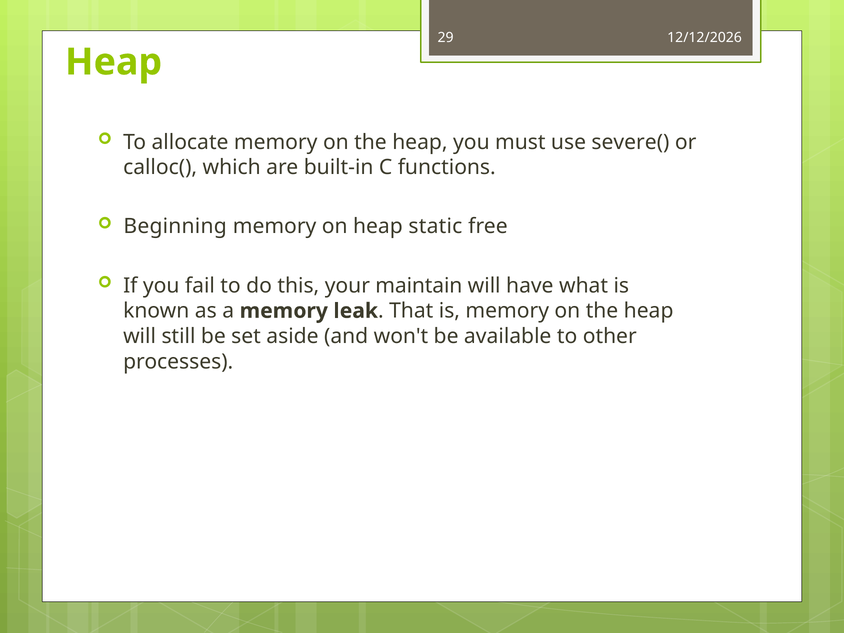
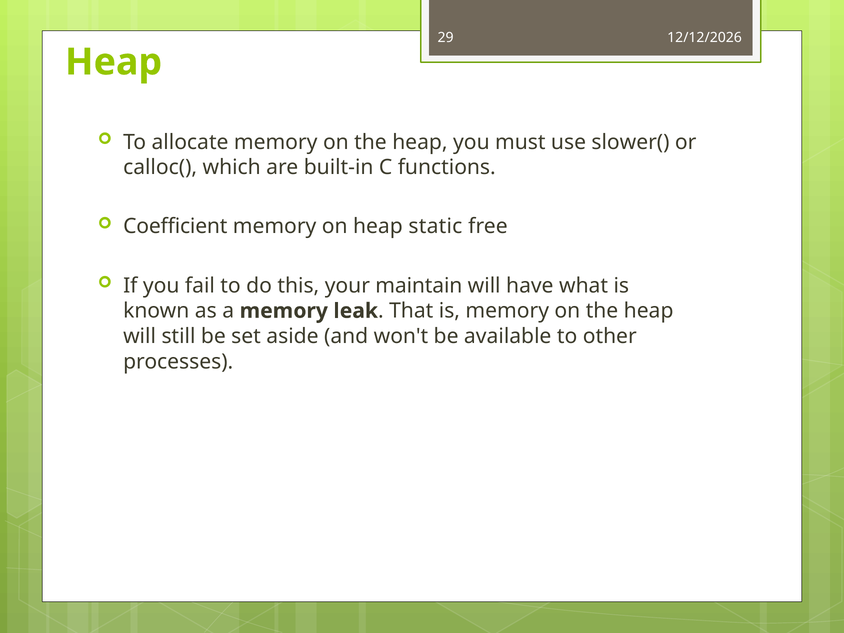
severe(: severe( -> slower( (630, 142)
Beginning: Beginning -> Coefficient (175, 226)
